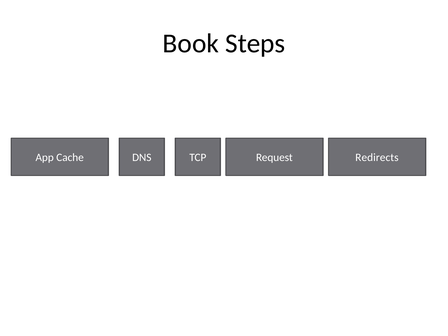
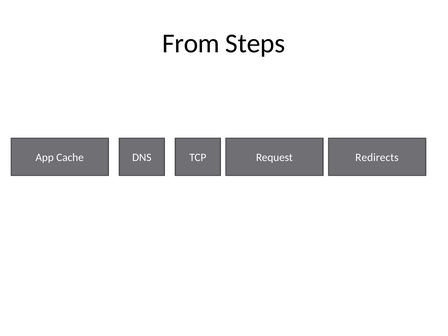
Book: Book -> From (191, 43)
